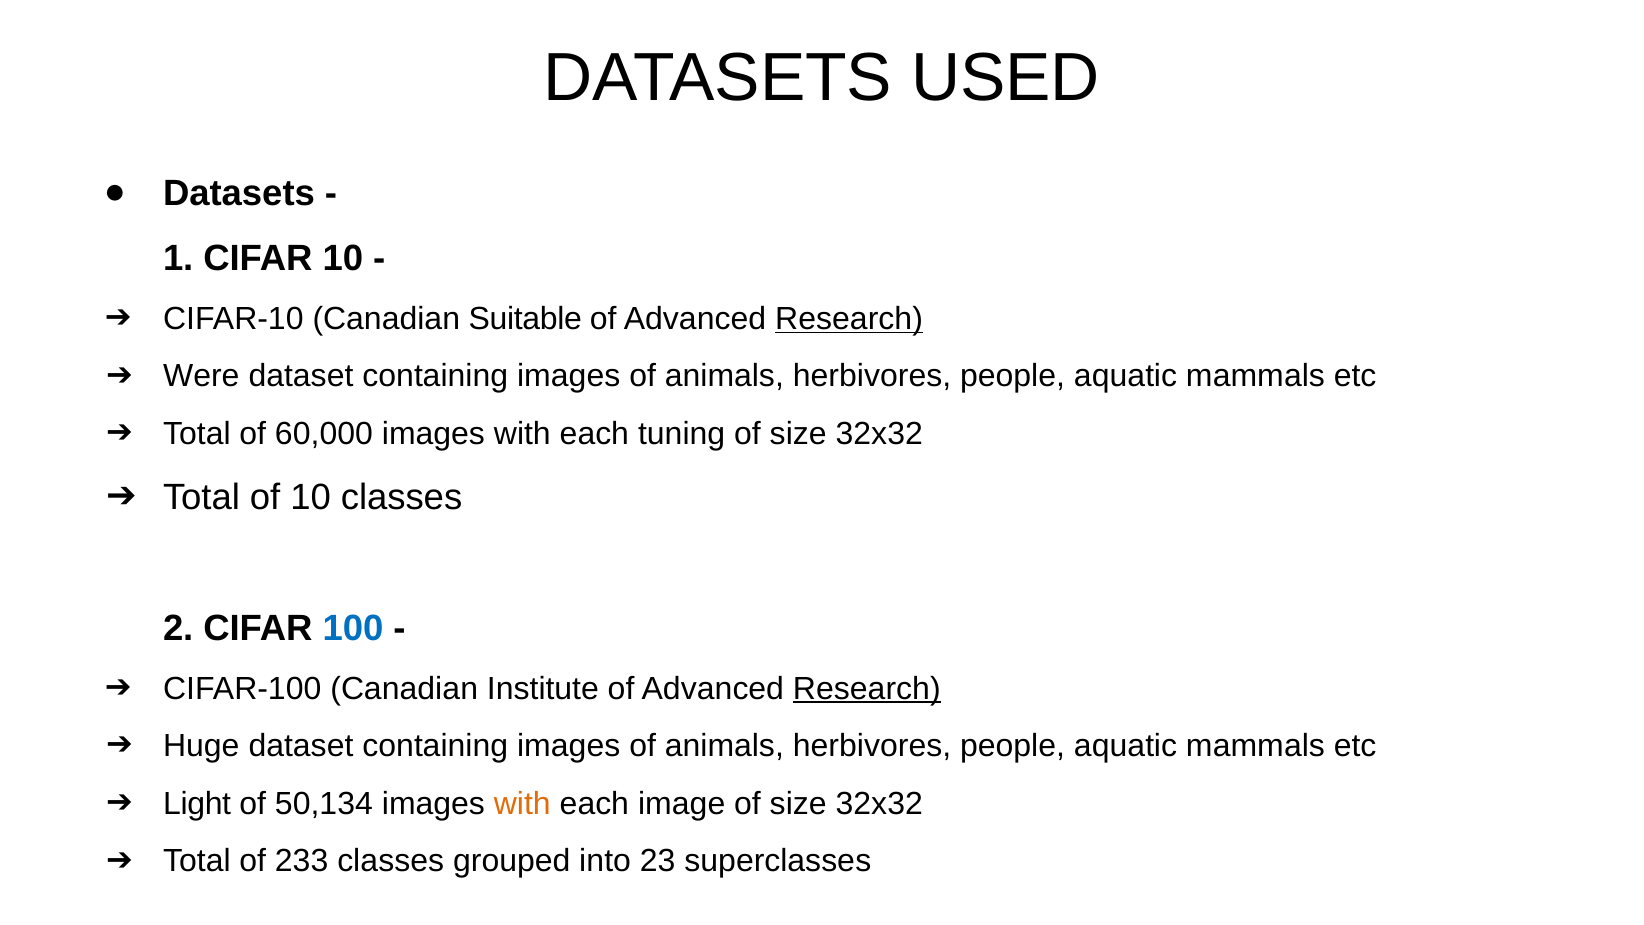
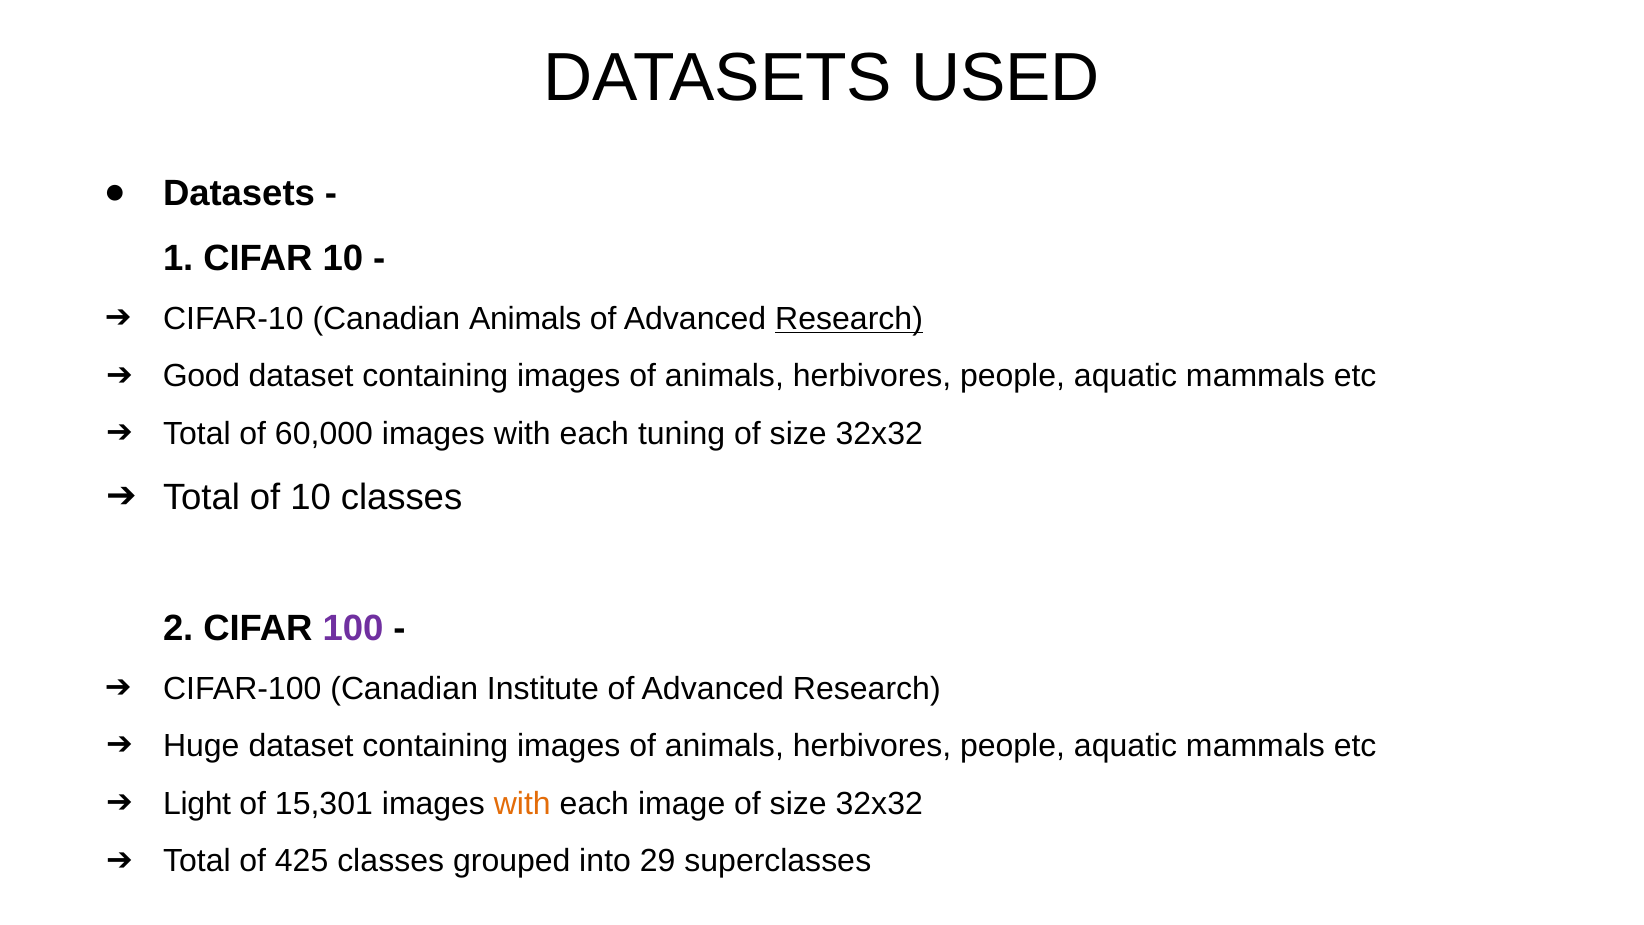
Canadian Suitable: Suitable -> Animals (525, 319)
Were: Were -> Good (201, 376)
100 colour: blue -> purple (353, 628)
Research underline: present -> none (867, 688)
50,134: 50,134 -> 15,301 (324, 803)
233: 233 -> 425 (302, 861)
23: 23 -> 29 (658, 861)
